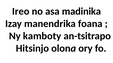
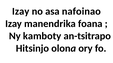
Ireo: Ireo -> Izay (21, 11)
madinika: madinika -> nafoinao (81, 11)
